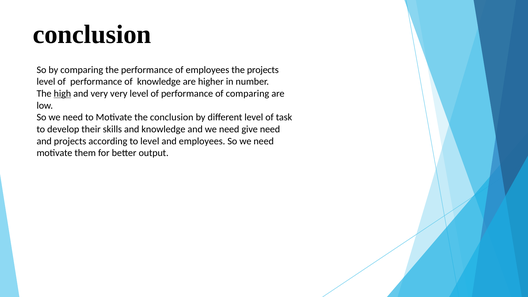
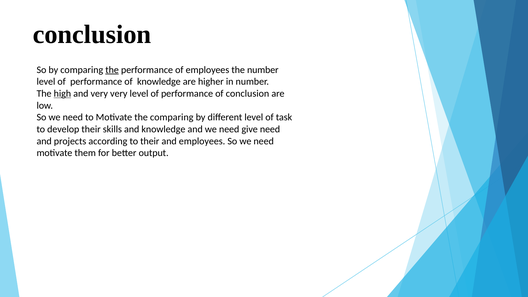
the underline: none -> present (112, 70)
the projects: projects -> number (263, 70)
of comparing: comparing -> conclusion (247, 94)
the conclusion: conclusion -> comparing (172, 117)
to level: level -> their (150, 141)
